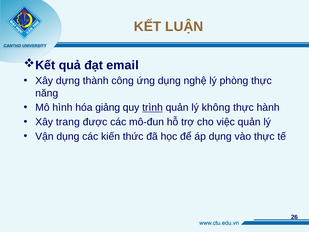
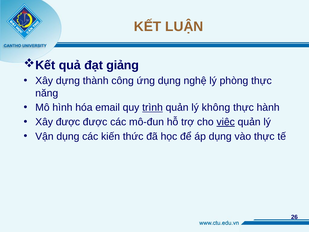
email: email -> giảng (123, 65)
giảng: giảng -> email (108, 107)
Xây trang: trang -> được (68, 122)
việc underline: none -> present (226, 122)
